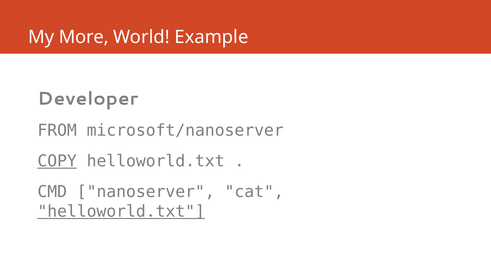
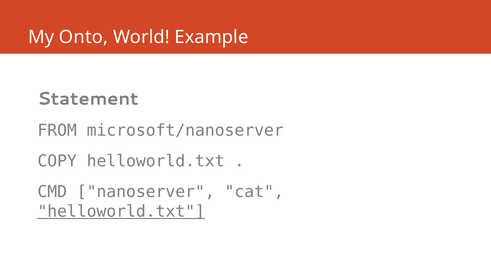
More: More -> Onto (84, 37)
Developer: Developer -> Statement (88, 99)
COPY underline: present -> none (57, 161)
